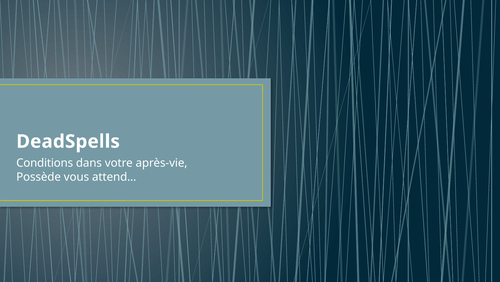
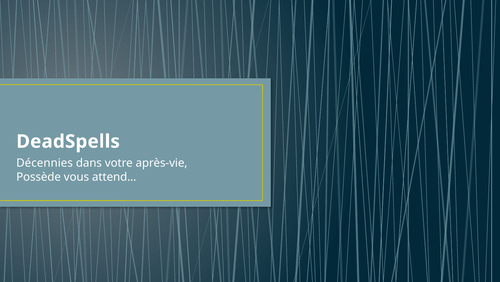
Conditions: Conditions -> Décennies (45, 163)
